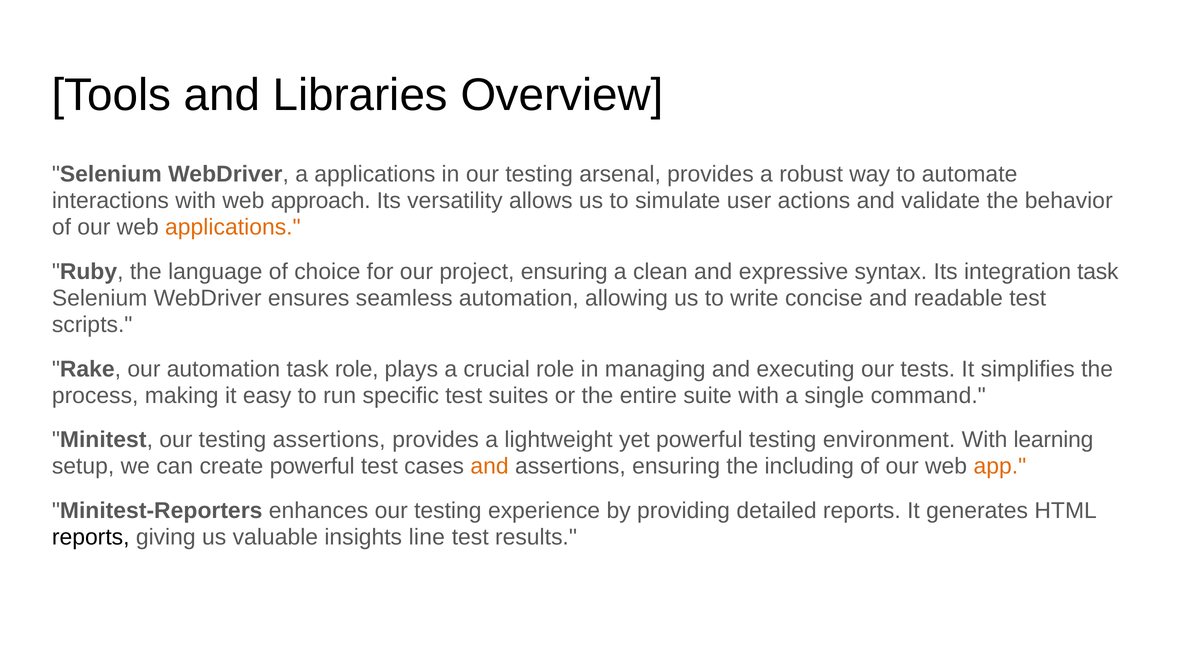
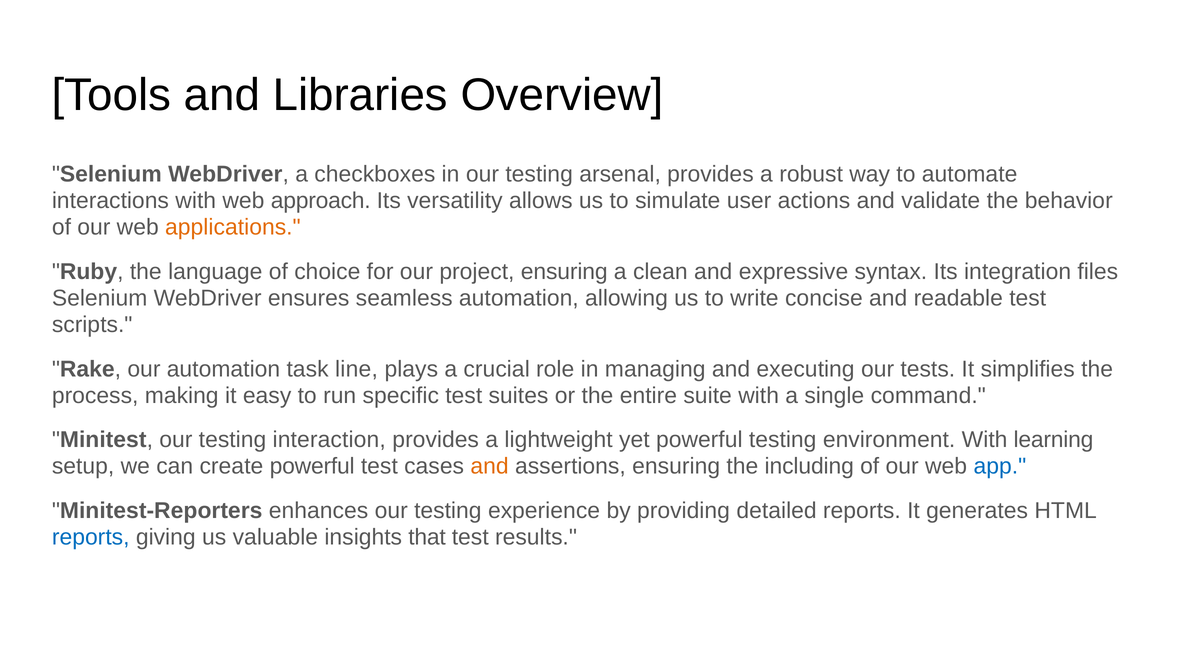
a applications: applications -> checkboxes (375, 174)
integration task: task -> files (1098, 272)
task role: role -> line (356, 369)
testing assertions: assertions -> interaction (329, 440)
app colour: orange -> blue (1000, 466)
reports colour: black -> blue (91, 537)
line: line -> that (427, 537)
